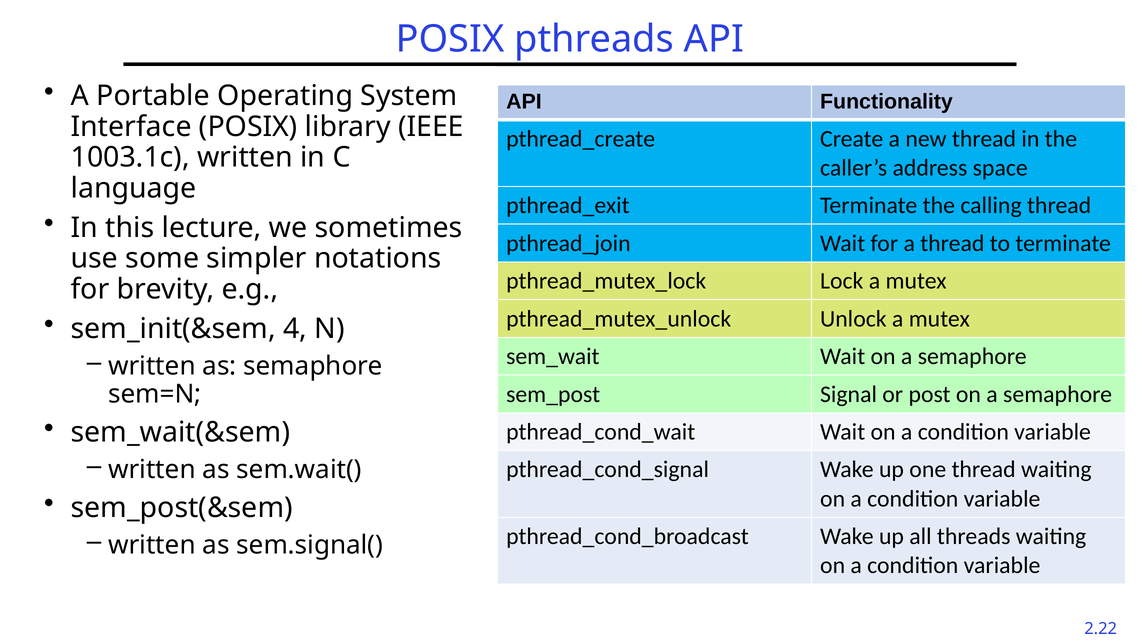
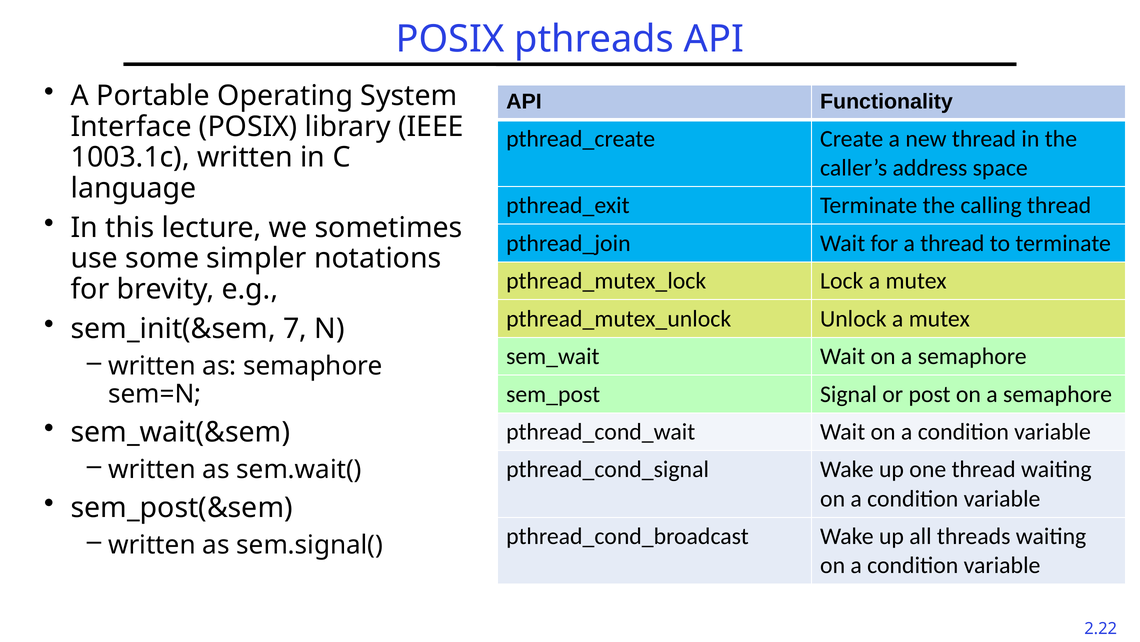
4: 4 -> 7 (295, 328)
